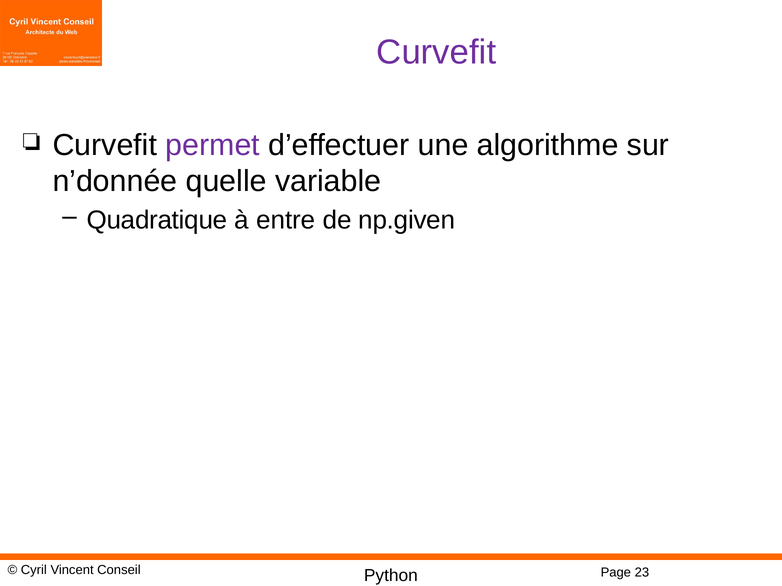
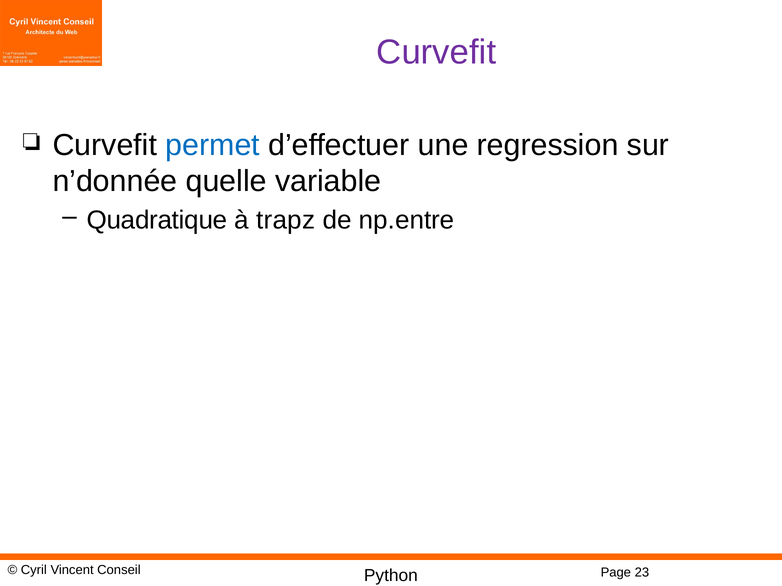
permet colour: purple -> blue (213, 145)
algorithme: algorithme -> regression (548, 145)
entre: entre -> trapz (286, 220)
np.given: np.given -> np.entre (407, 220)
